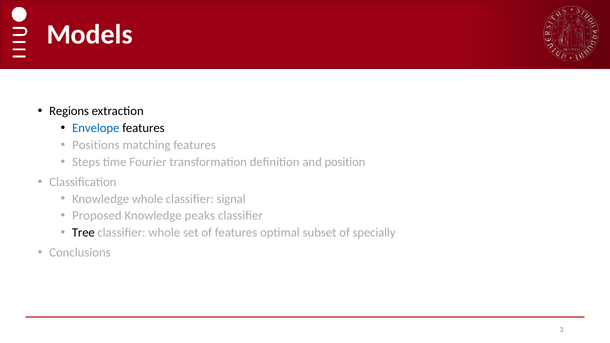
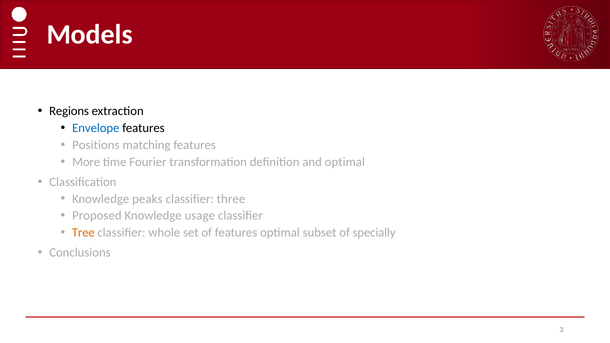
Steps: Steps -> More (86, 162)
and position: position -> optimal (345, 162)
Knowledge whole: whole -> peaks (147, 199)
signal: signal -> three (231, 199)
peaks: peaks -> usage (200, 216)
Tree colour: black -> orange (83, 233)
